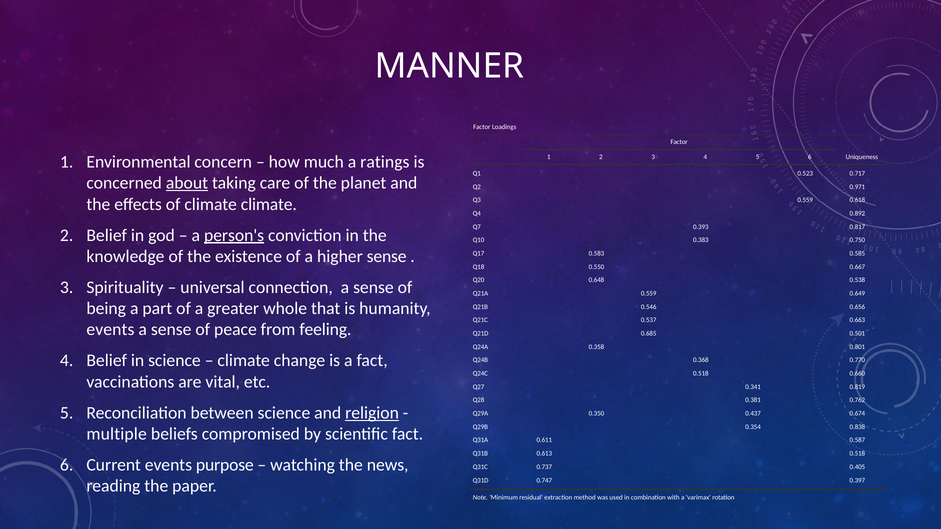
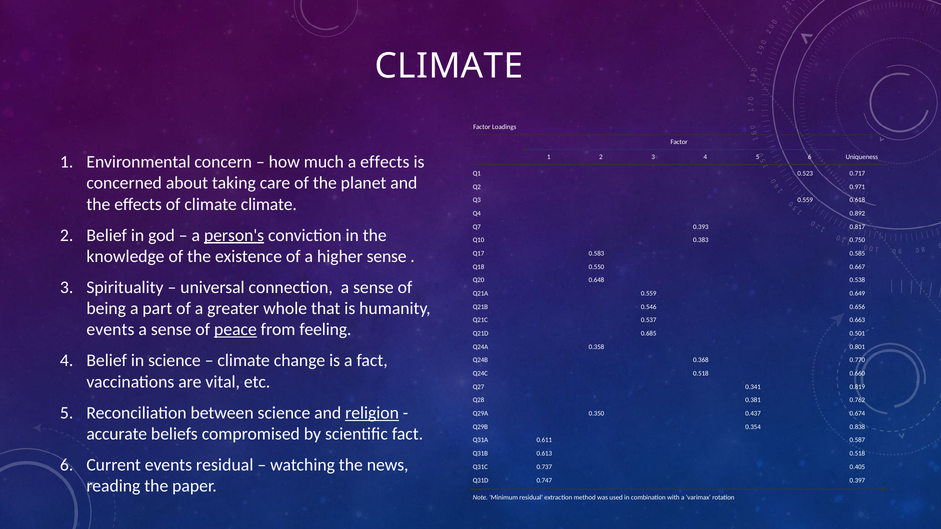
MANNER: MANNER -> CLIMATE (449, 66)
a ratings: ratings -> effects (385, 162)
about underline: present -> none (187, 183)
peace underline: none -> present (235, 330)
multiple: multiple -> accurate (117, 434)
events purpose: purpose -> residual (225, 465)
